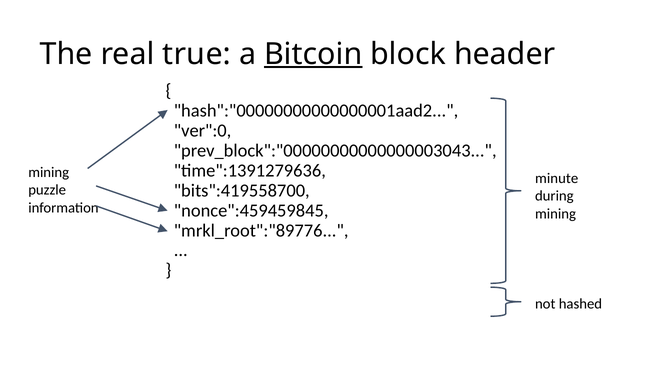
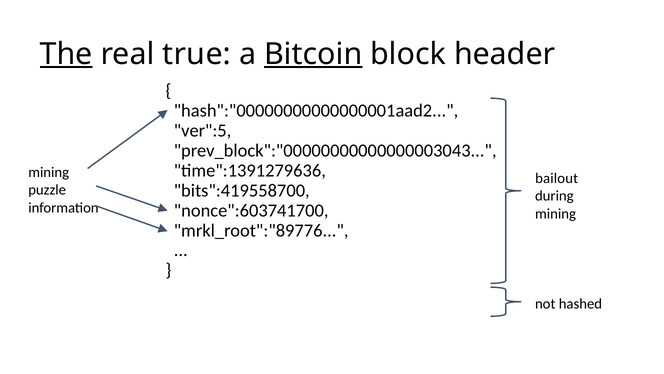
The underline: none -> present (66, 54)
ver":0: ver":0 -> ver":5 (203, 131)
minute: minute -> bailout (557, 178)
nonce":459459845: nonce":459459845 -> nonce":603741700 (251, 210)
